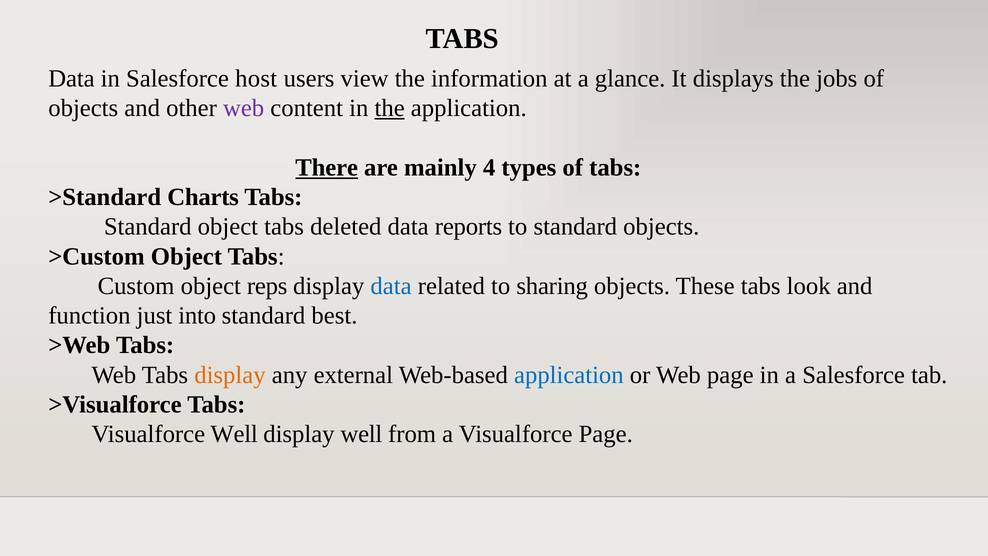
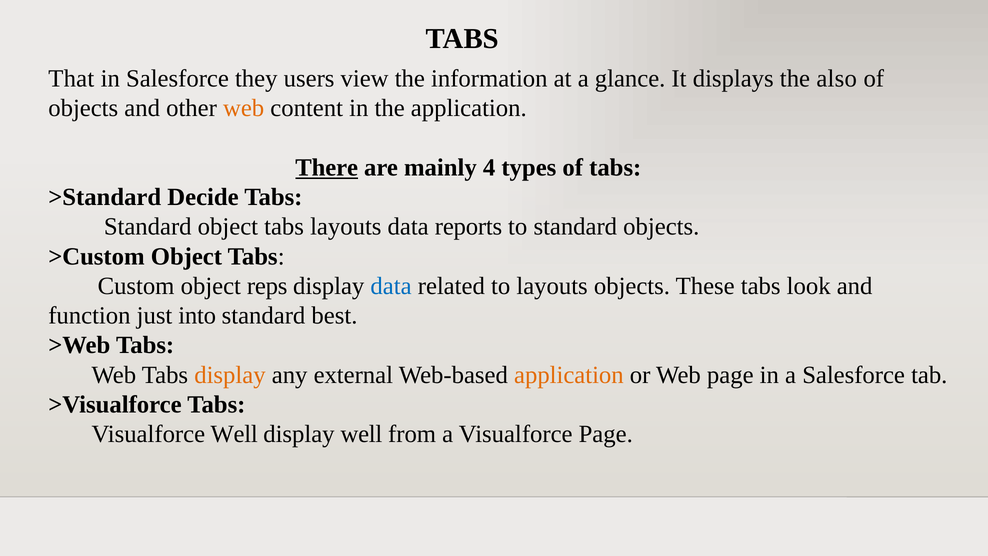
Data: Data -> That (71, 78)
host: host -> they (256, 78)
jobs: jobs -> also (837, 78)
web colour: purple -> orange (244, 108)
the underline: present -> none (390, 108)
Charts: Charts -> Decide (203, 197)
tabs deleted: deleted -> layouts (346, 227)
to sharing: sharing -> layouts (552, 286)
application colour: blue -> orange (569, 375)
